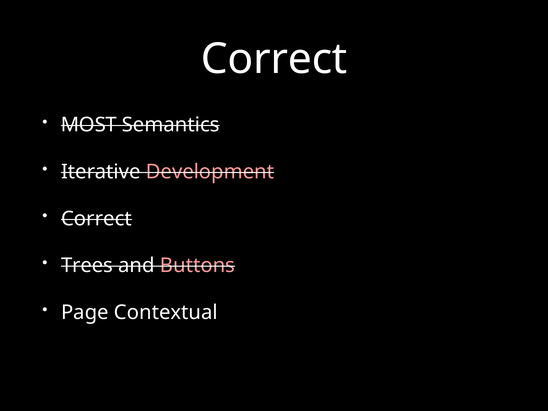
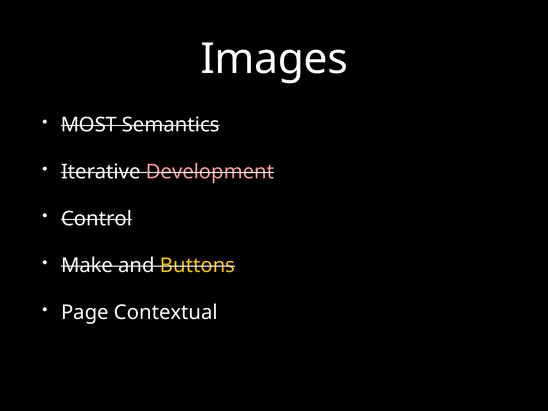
Correct: Correct -> Images (274, 59)
Correct: Correct -> Control (97, 219)
Trees: Trees -> Make (87, 266)
Buttons colour: pink -> yellow (197, 266)
